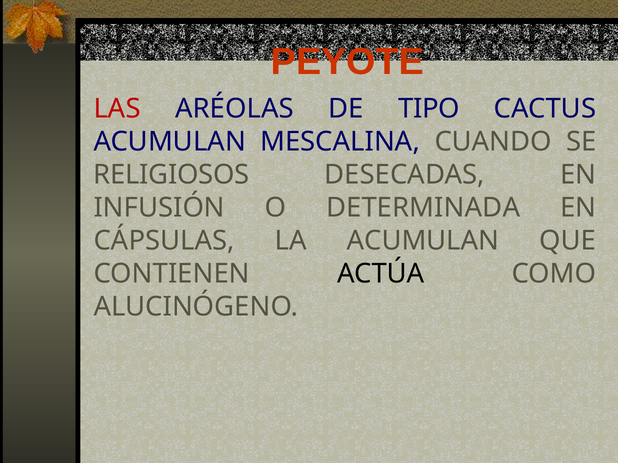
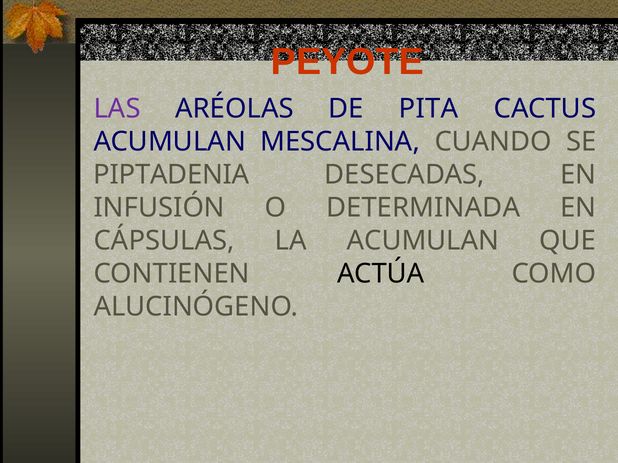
LAS colour: red -> purple (117, 109)
TIPO: TIPO -> PITA (429, 109)
RELIGIOSOS: RELIGIOSOS -> PIPTADENIA (171, 175)
